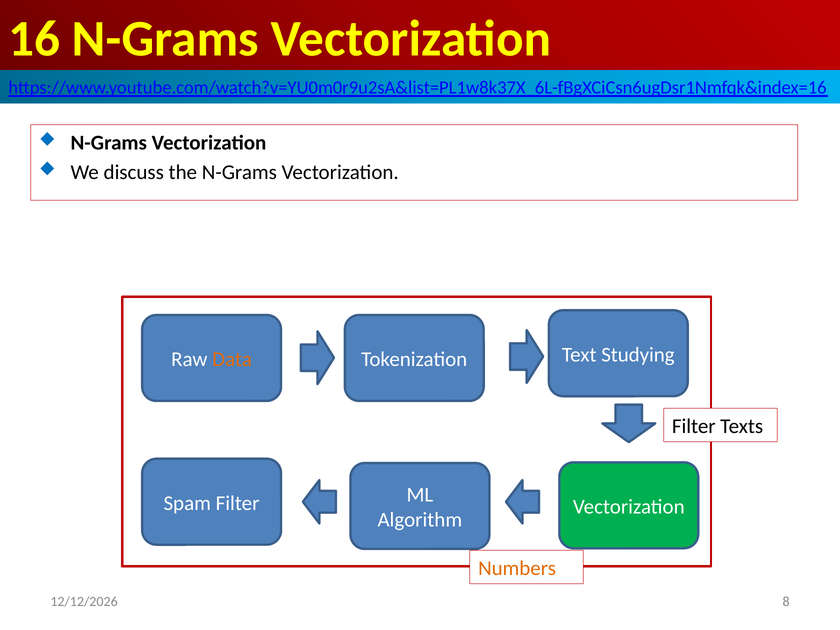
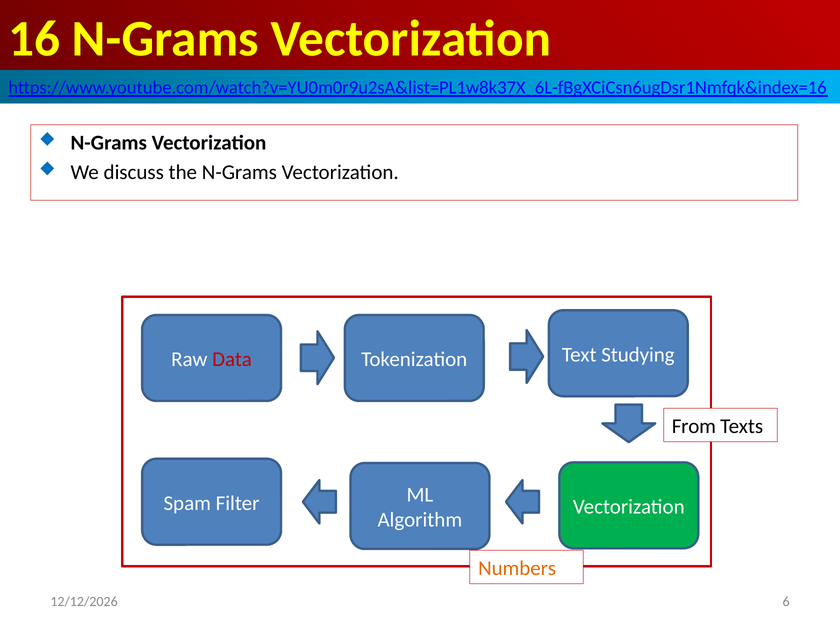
Data colour: orange -> red (232, 359)
Filter: Filter -> From (694, 427)
8: 8 -> 6 (786, 602)
